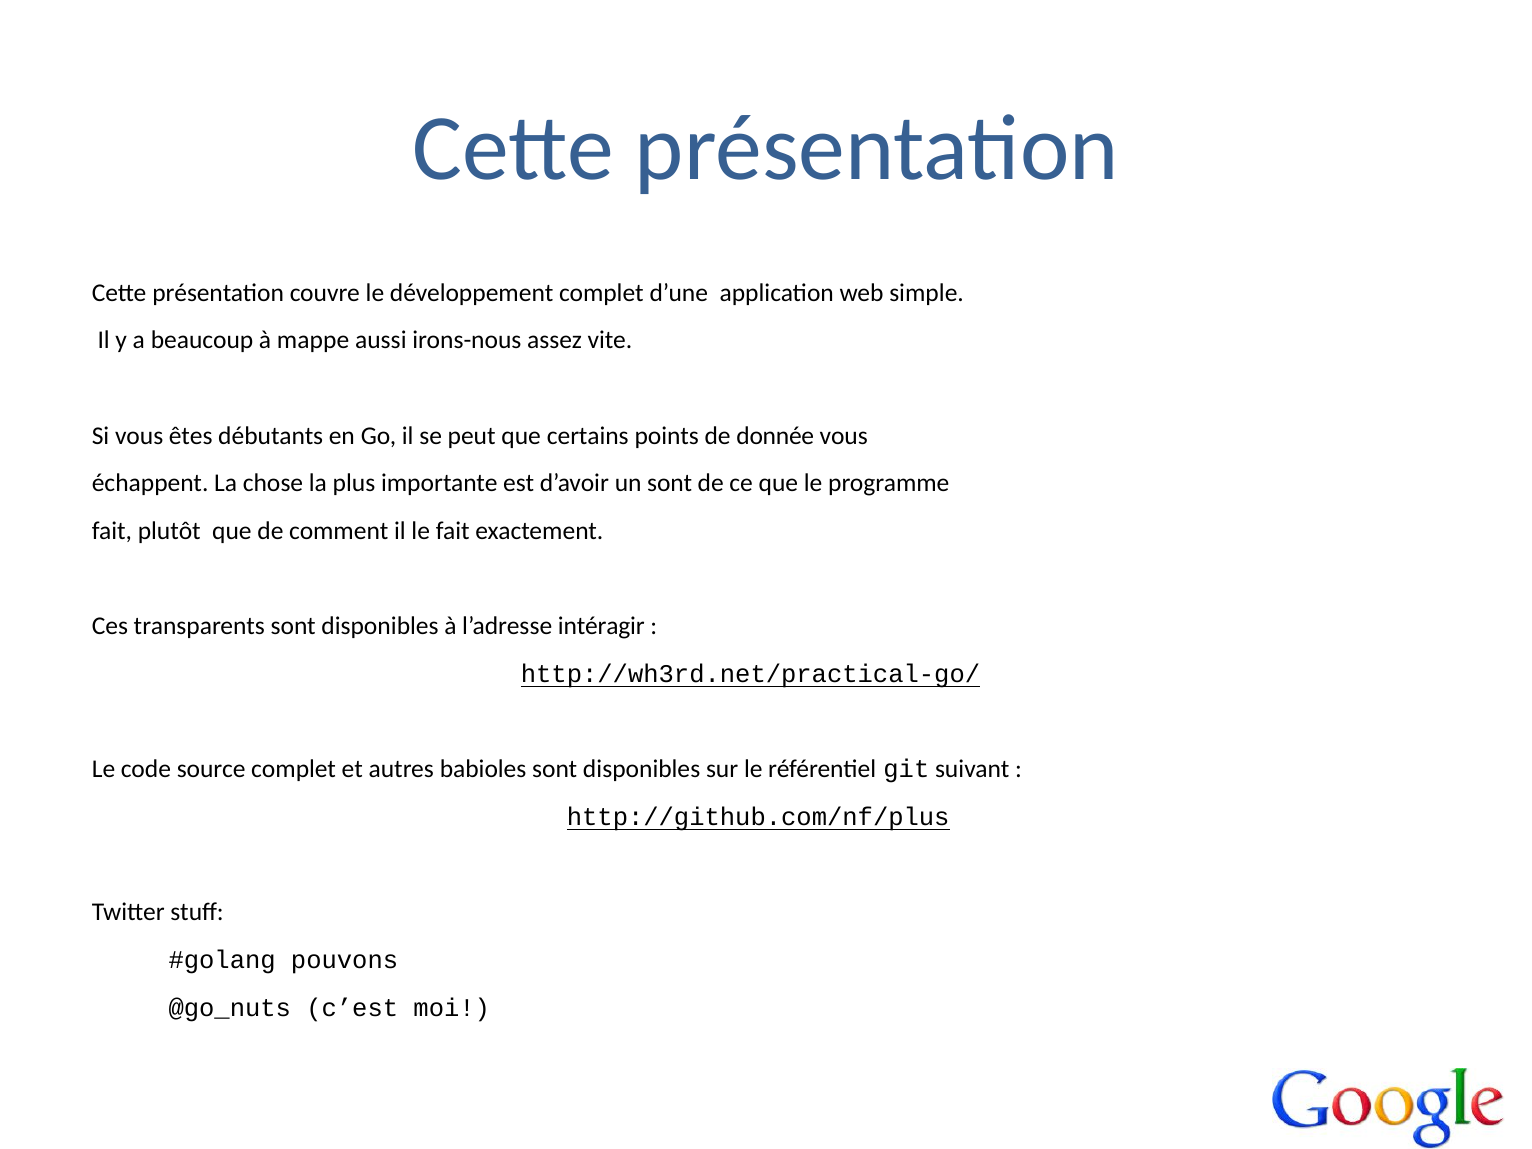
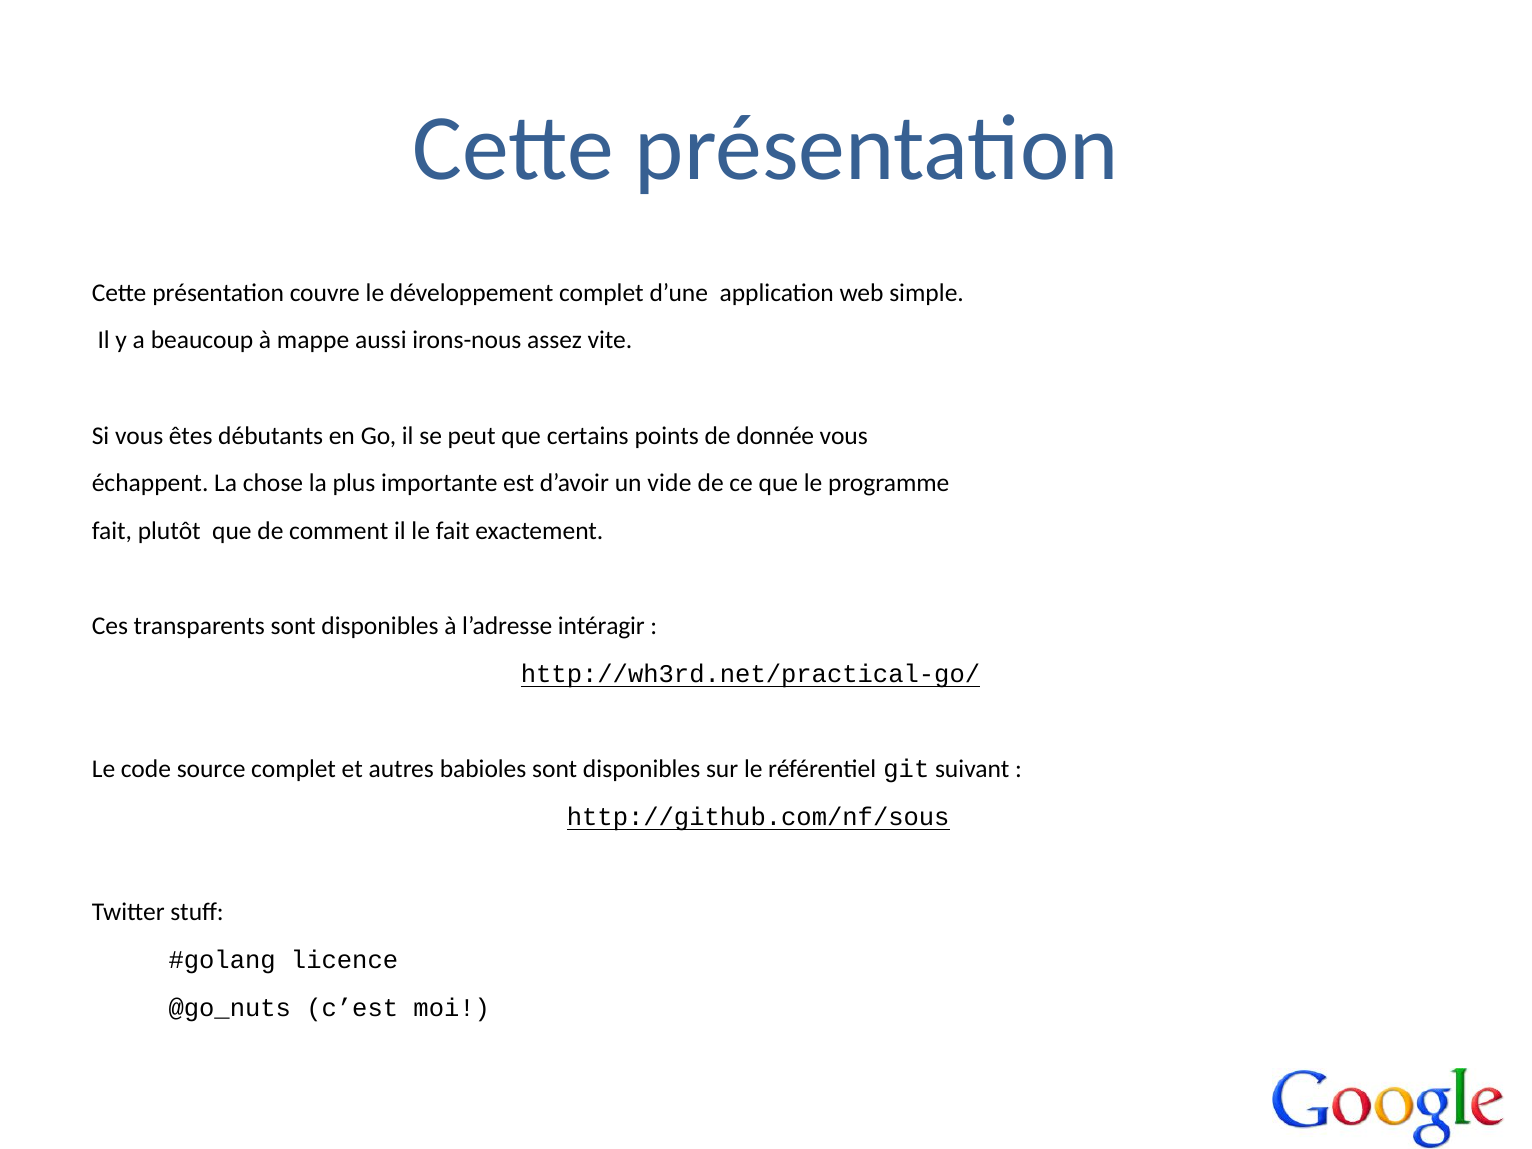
un sont: sont -> vide (669, 483)
http://github.com/nf/plus: http://github.com/nf/plus -> http://github.com/nf/sous (758, 817)
pouvons: pouvons -> licence (345, 960)
